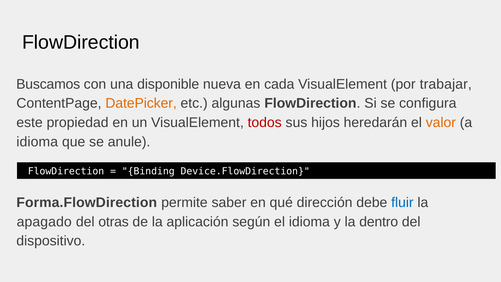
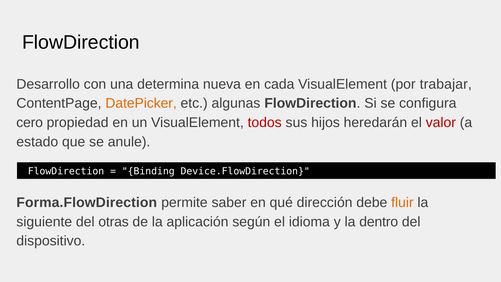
Buscamos: Buscamos -> Desarrollo (48, 84)
disponible: disponible -> determina (168, 84)
este: este -> cero (30, 123)
valor colour: orange -> red (441, 123)
idioma: idioma -> estado (37, 142)
fluir colour: blue -> orange (402, 202)
apagado: apagado -> siguiente (44, 222)
